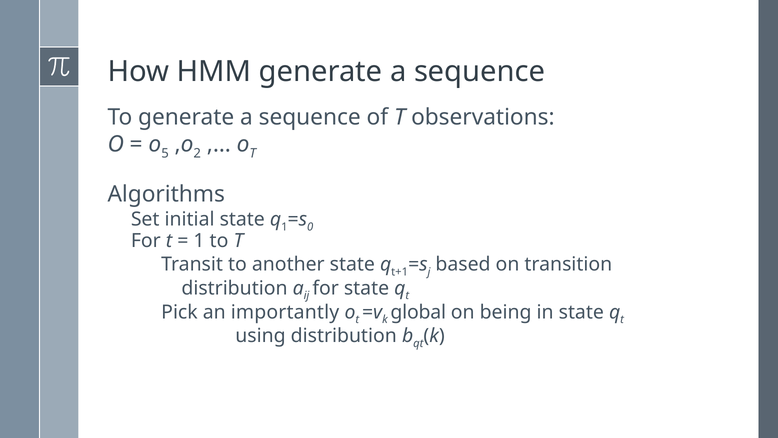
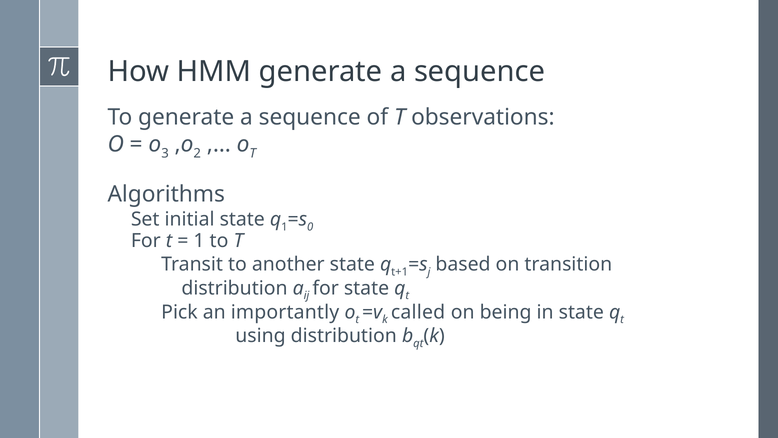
5: 5 -> 3 (165, 153)
global: global -> called (418, 312)
